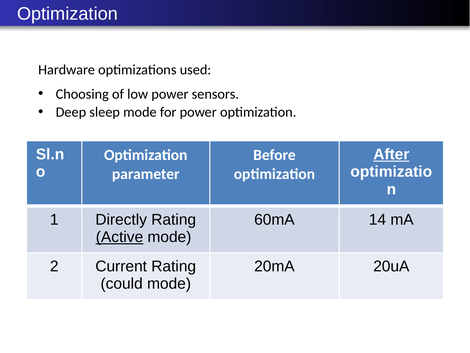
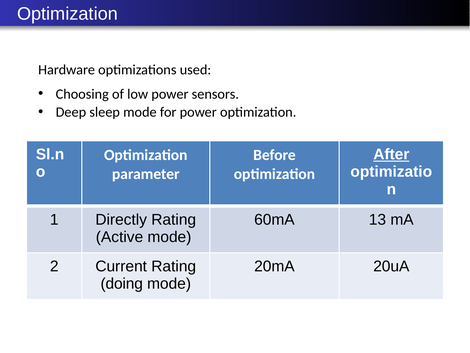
14: 14 -> 13 (377, 220)
Active underline: present -> none (120, 237)
could: could -> doing (122, 284)
